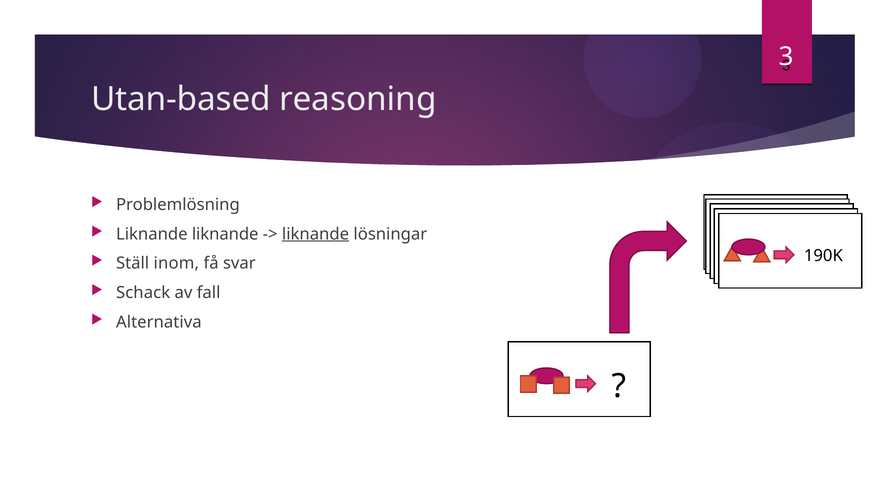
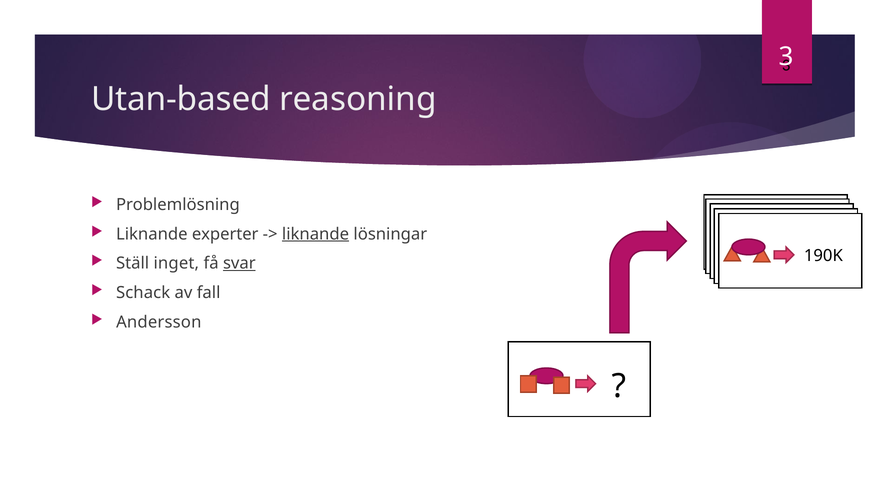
Liknande liknande: liknande -> experter (225, 234)
inom: inom -> inget (176, 263)
svar underline: none -> present (239, 263)
Alternativa: Alternativa -> Andersson (159, 322)
